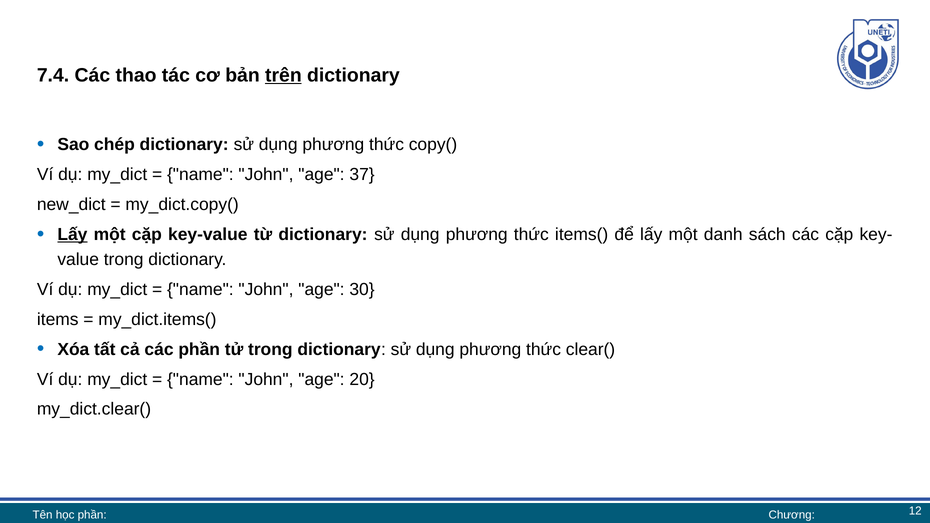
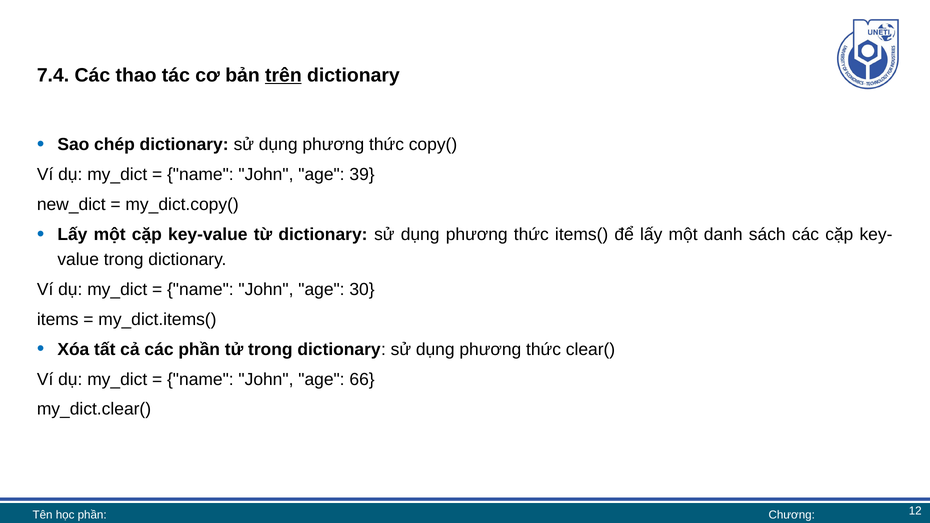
37: 37 -> 39 (362, 175)
Lấy underline: present -> none (72, 235)
20: 20 -> 66 (362, 379)
